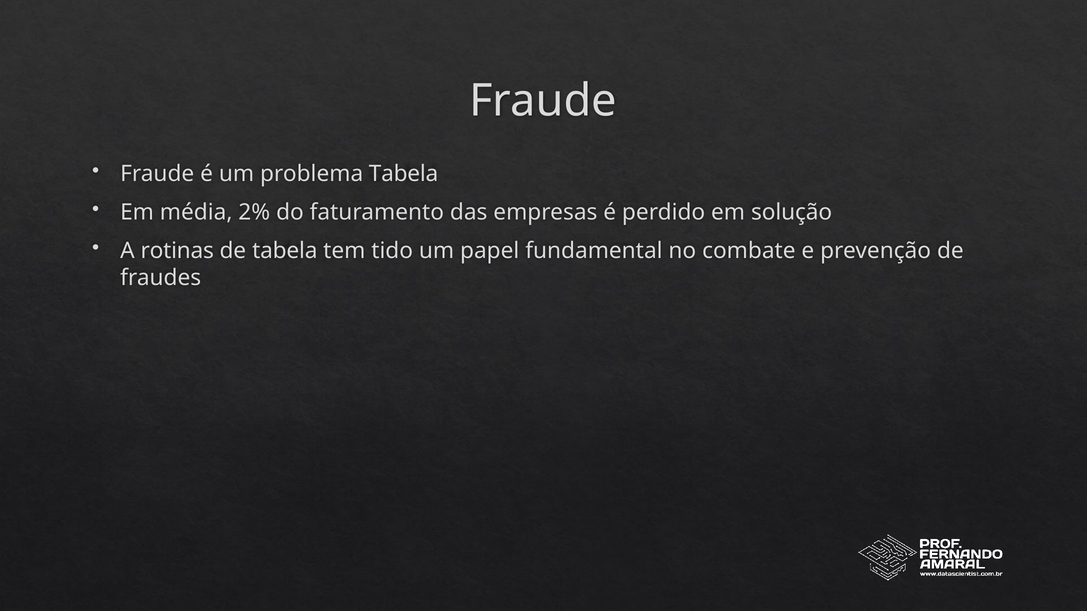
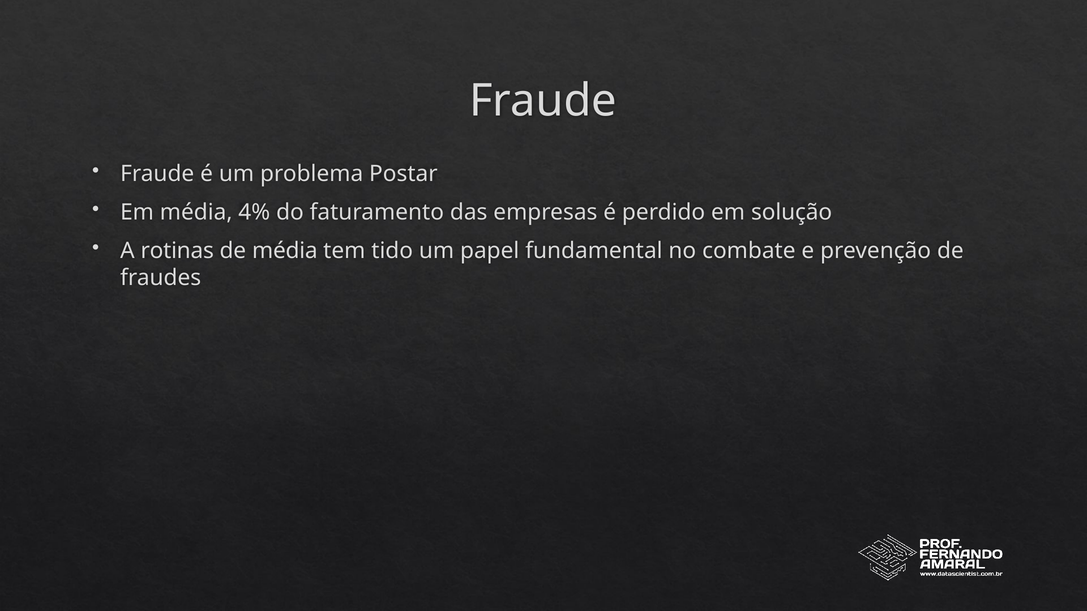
problema Tabela: Tabela -> Postar (403, 174)
2%: 2% -> 4% (254, 212)
de tabela: tabela -> média (285, 251)
